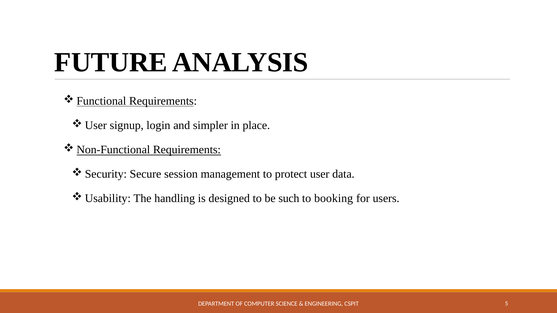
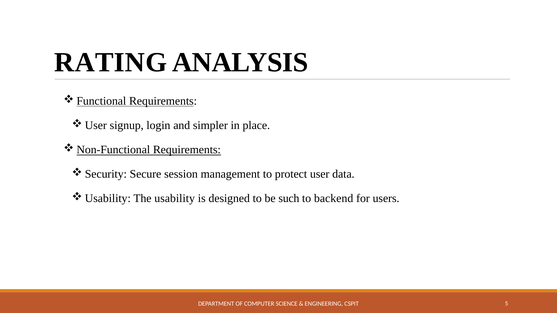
FUTURE: FUTURE -> RATING (111, 62)
handling: handling -> usability (175, 199)
booking: booking -> backend (334, 199)
